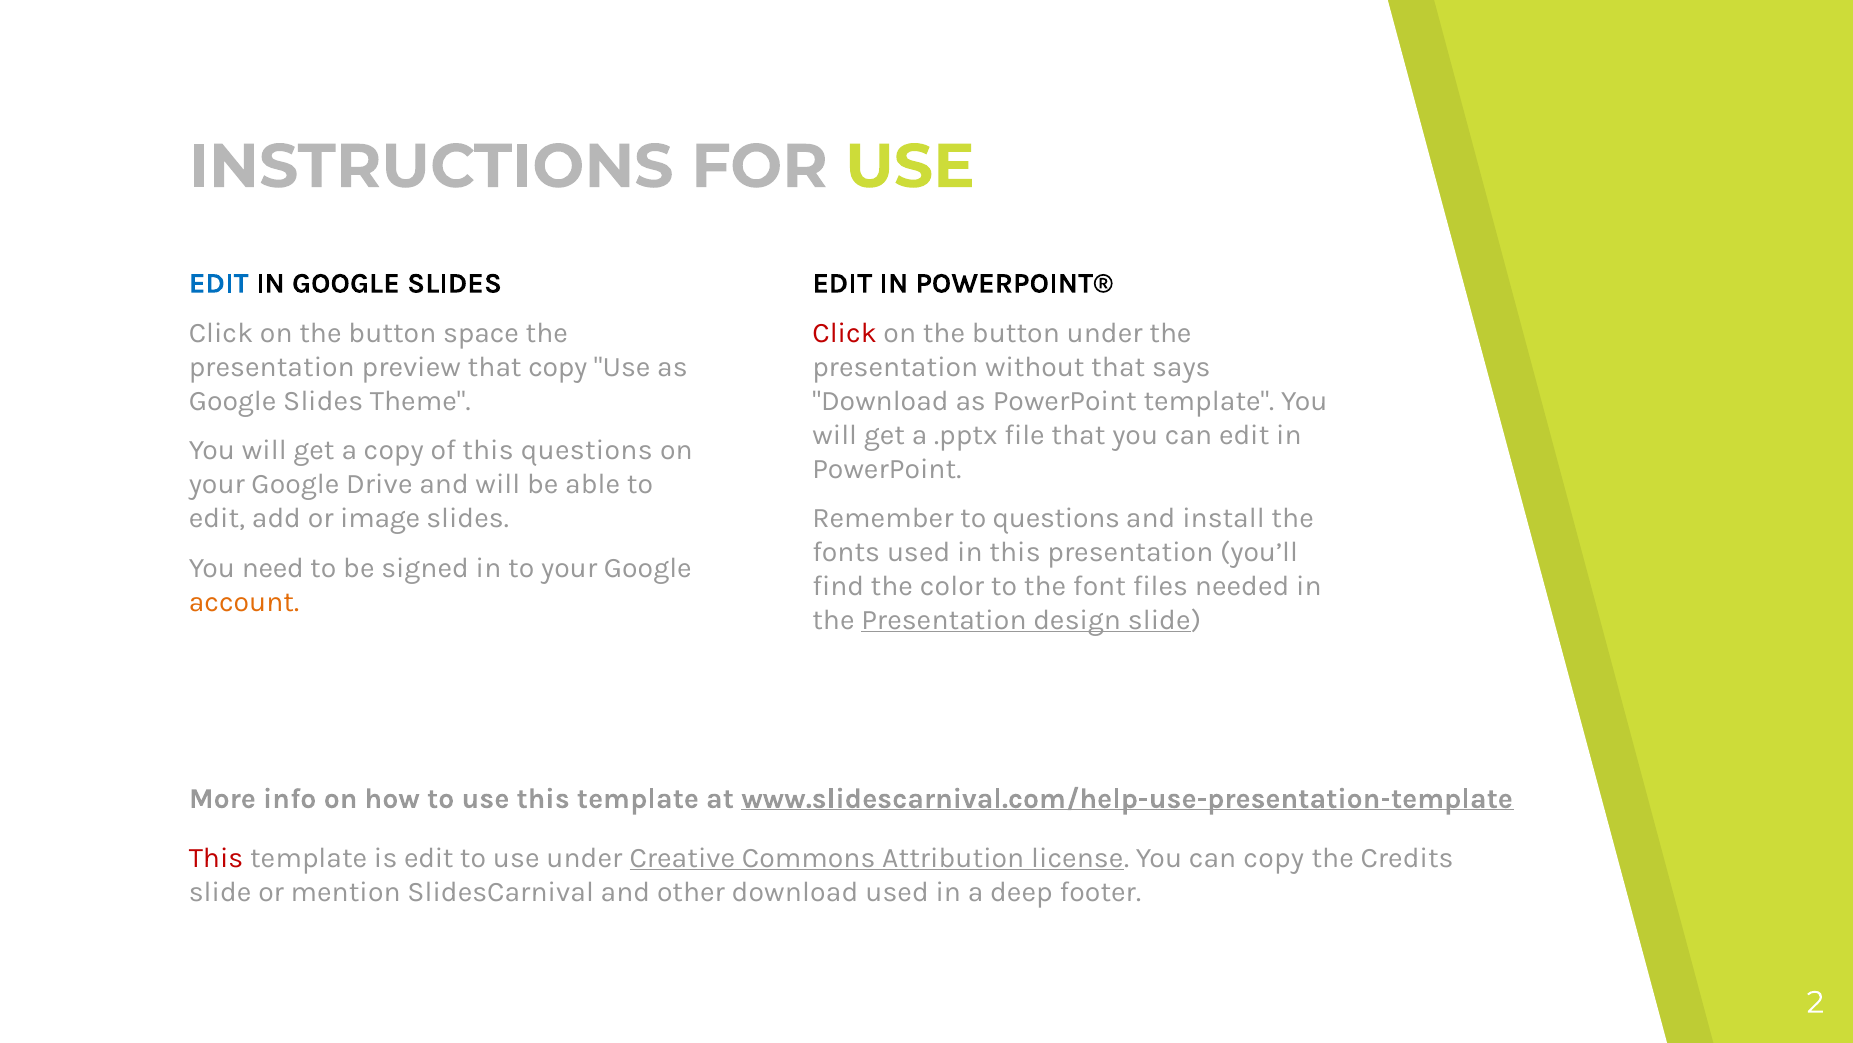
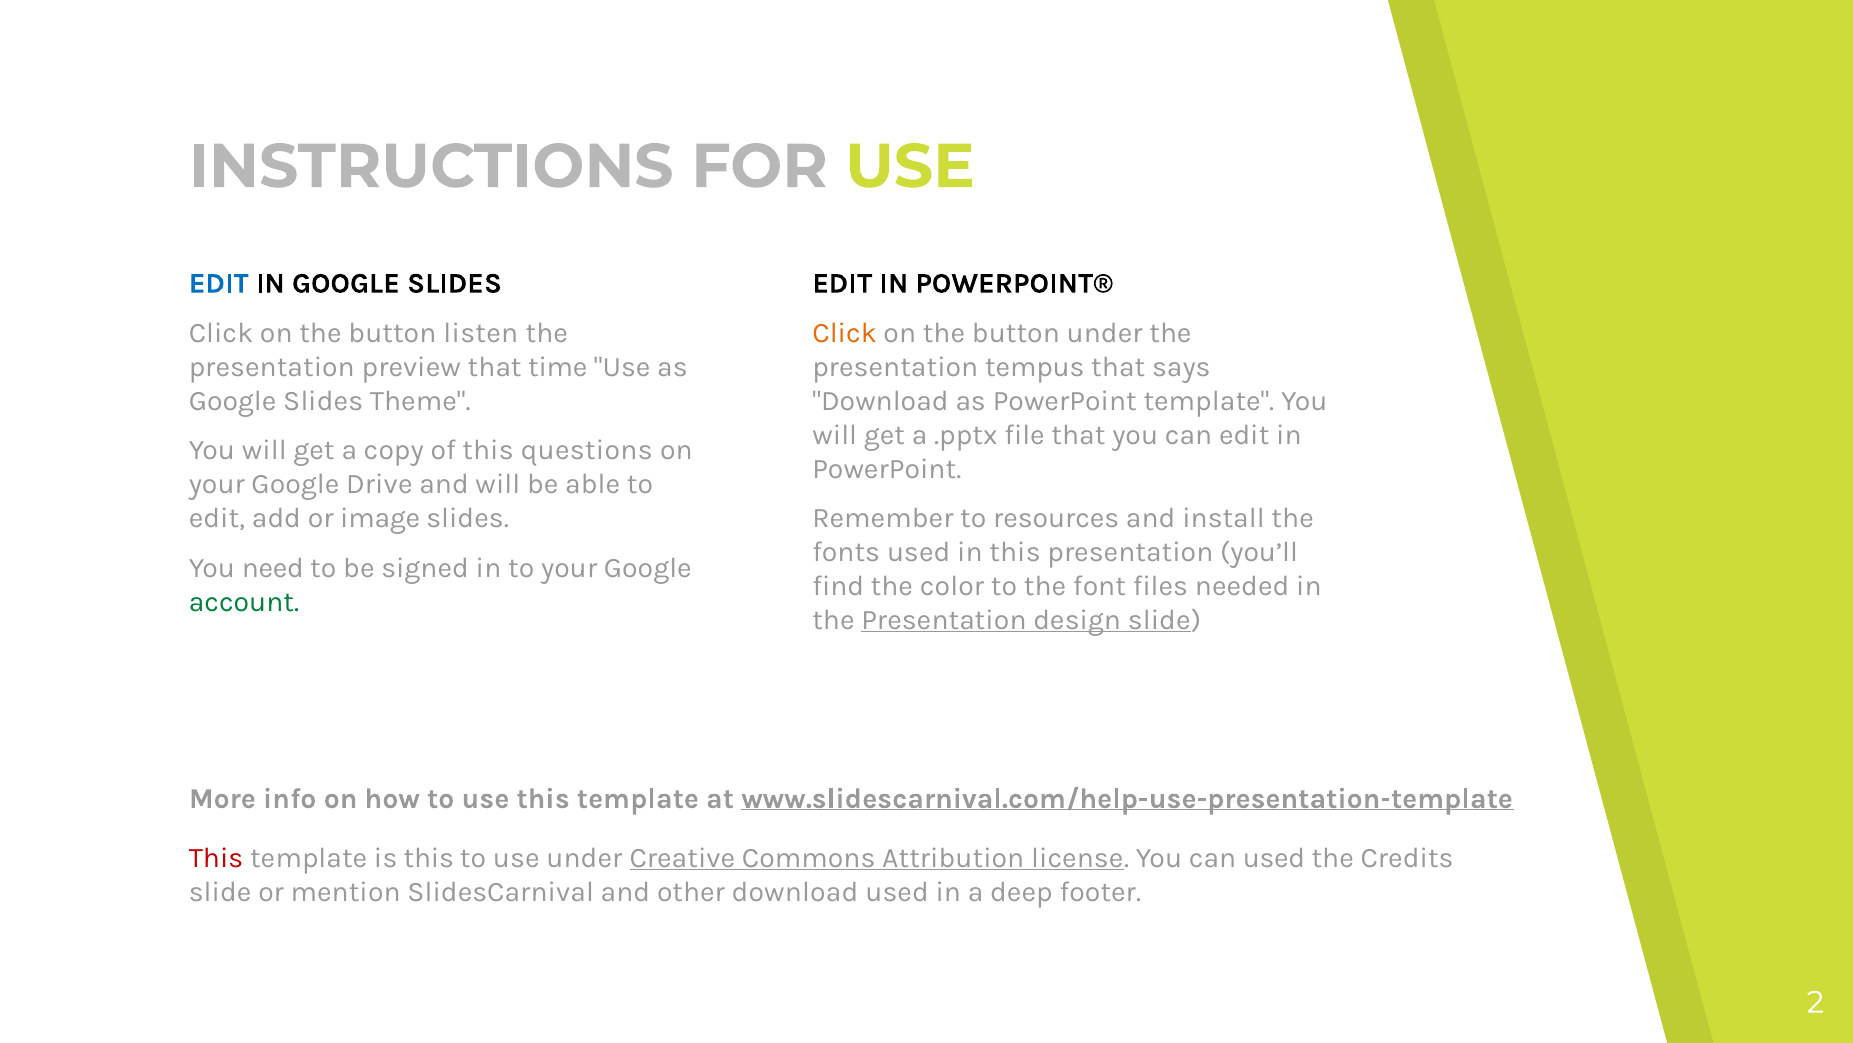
space: space -> listen (481, 333)
Click colour: red -> orange (845, 333)
that copy: copy -> time (558, 367)
without: without -> tempus (1035, 367)
to questions: questions -> resources (1056, 518)
account colour: orange -> green (244, 601)
is edit: edit -> this (429, 858)
can copy: copy -> used (1274, 858)
